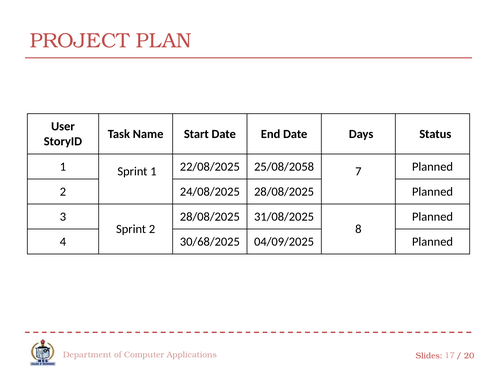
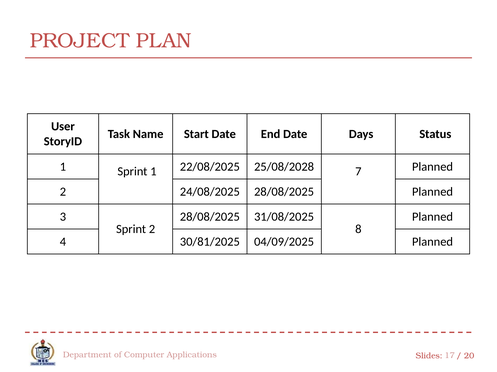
25/08/2058: 25/08/2058 -> 25/08/2028 (284, 167)
30/68/2025: 30/68/2025 -> 30/81/2025 (210, 242)
